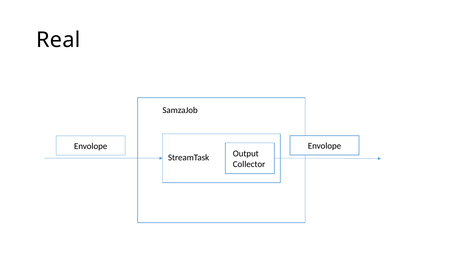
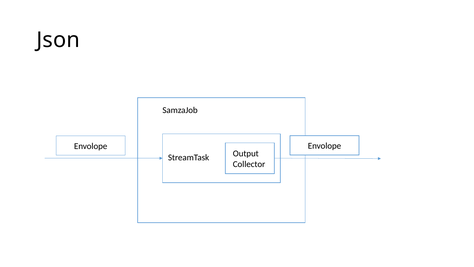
Real: Real -> Json (58, 40)
